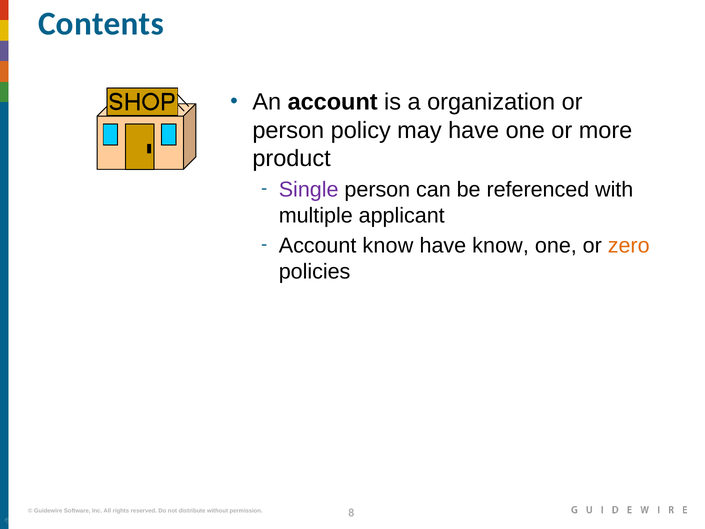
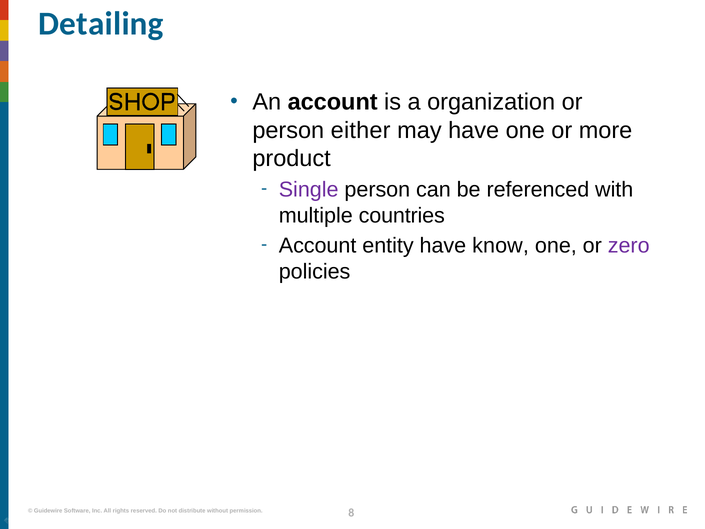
Contents: Contents -> Detailing (101, 24)
policy: policy -> either (361, 130)
applicant: applicant -> countries (402, 216)
Account know: know -> entity (388, 246)
zero colour: orange -> purple (629, 246)
